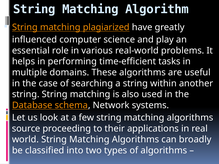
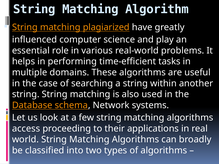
source: source -> access (26, 129)
